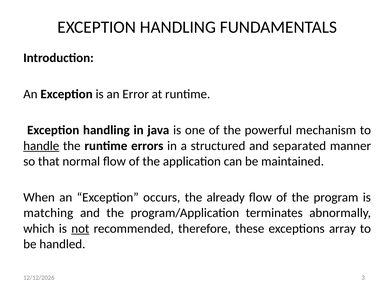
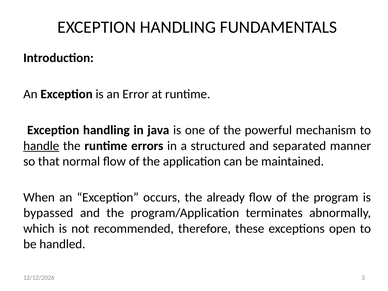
matching: matching -> bypassed (48, 213)
not underline: present -> none (80, 228)
array: array -> open (342, 228)
